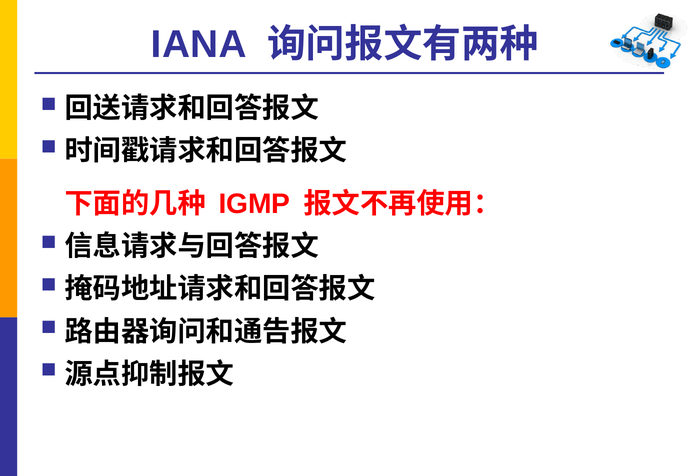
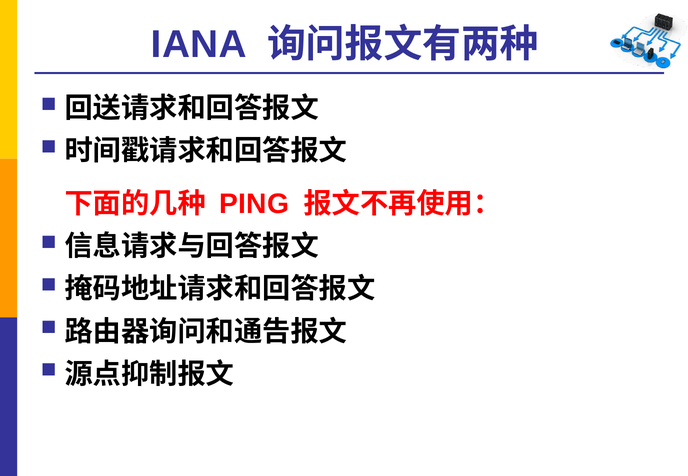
IGMP: IGMP -> PING (254, 204)
